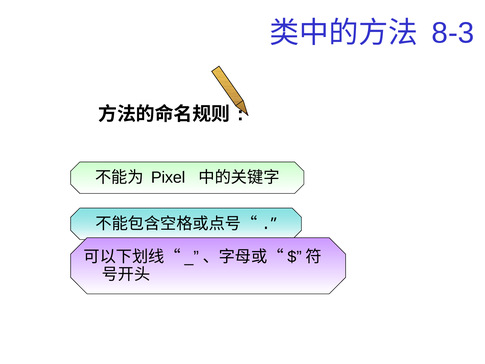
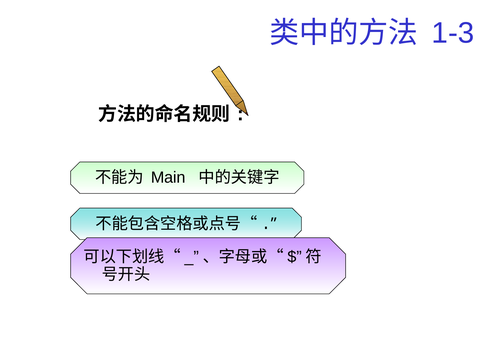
8-3: 8-3 -> 1-3 (453, 33)
Pixel: Pixel -> Main (168, 177)
